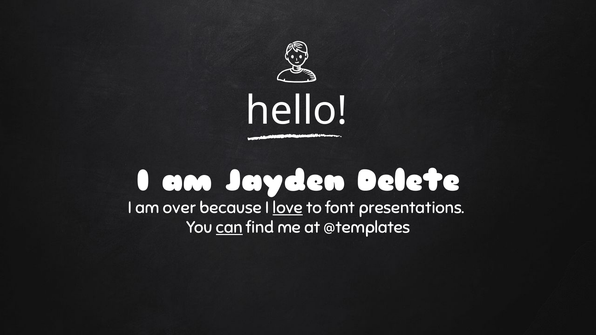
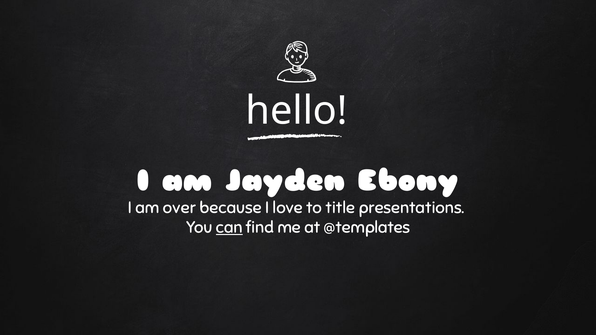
Delete: Delete -> Ebony (408, 181)
love underline: present -> none (288, 208)
font: font -> title (340, 208)
